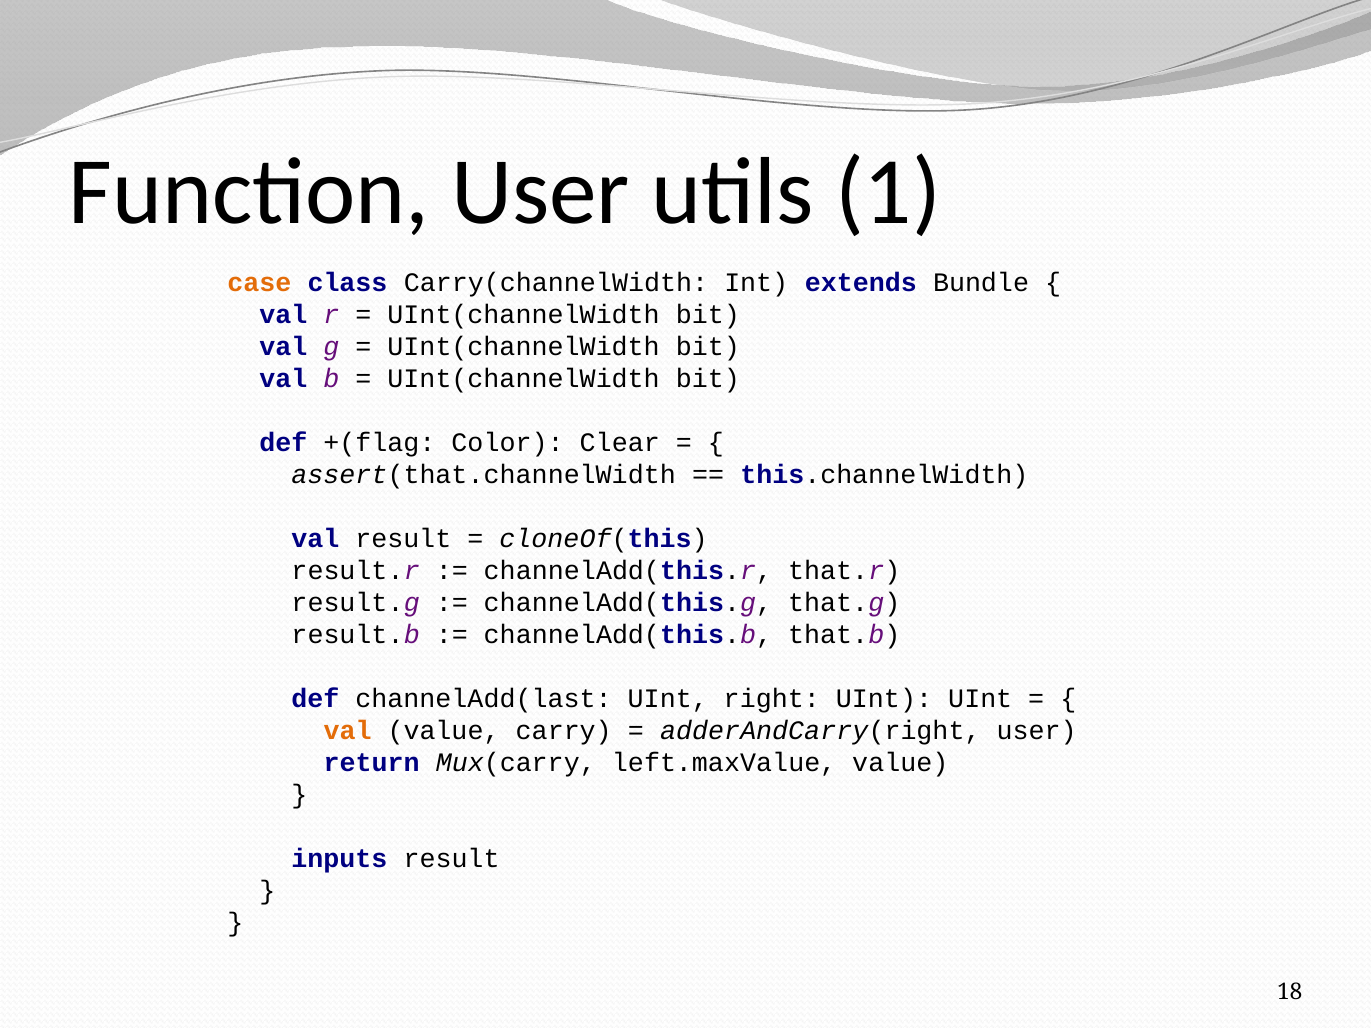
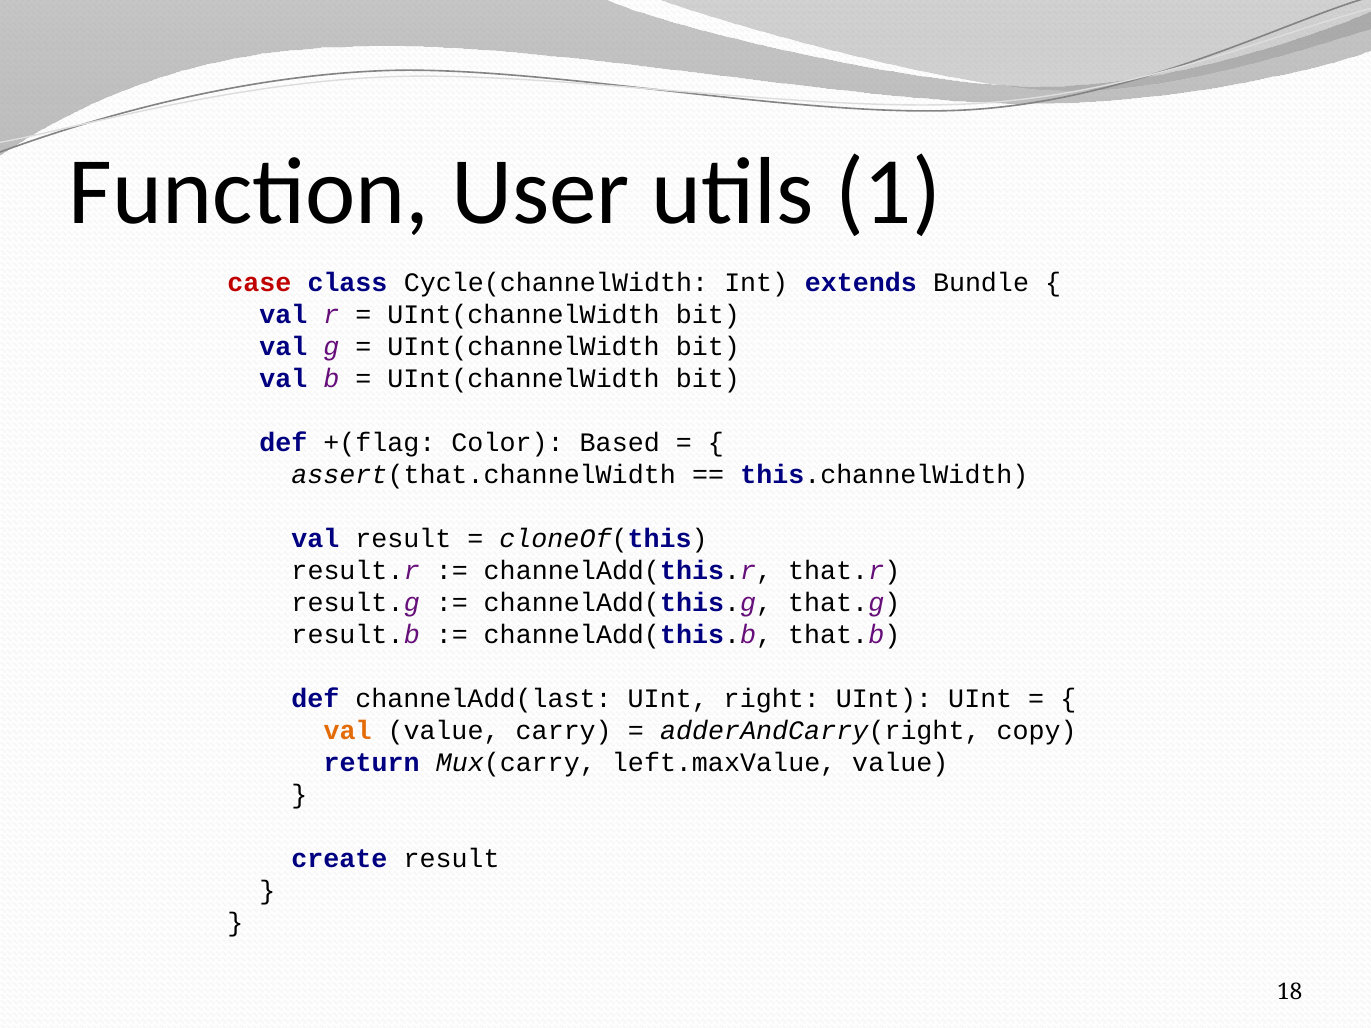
case colour: orange -> red (259, 283)
Carry(channelWidth: Carry(channelWidth -> Cycle(channelWidth (556, 283)
Clear: Clear -> Based (620, 443)
adderAndCarry(right user: user -> copy (1037, 731)
inputs: inputs -> create (339, 859)
